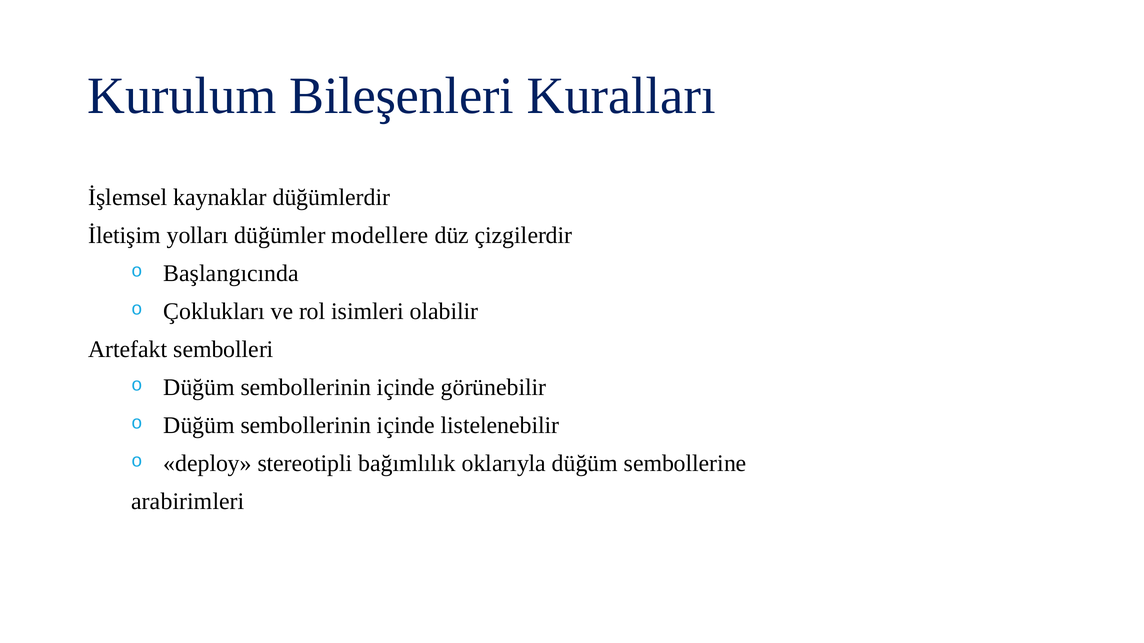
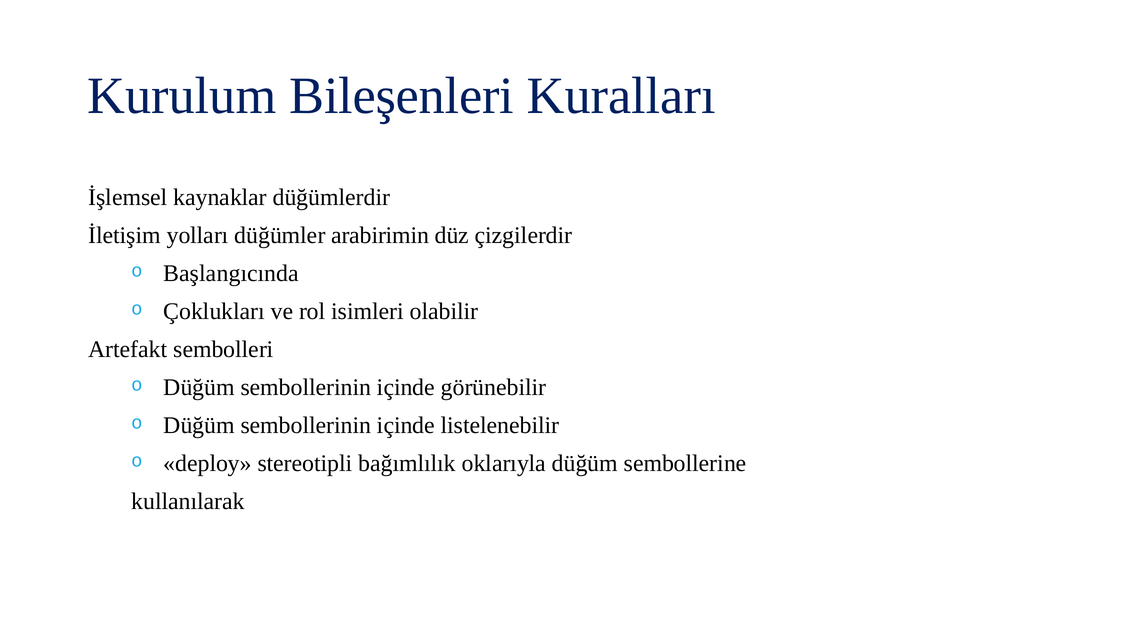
modellere: modellere -> arabirimin (380, 235)
arabirimleri: arabirimleri -> kullanılarak (188, 502)
